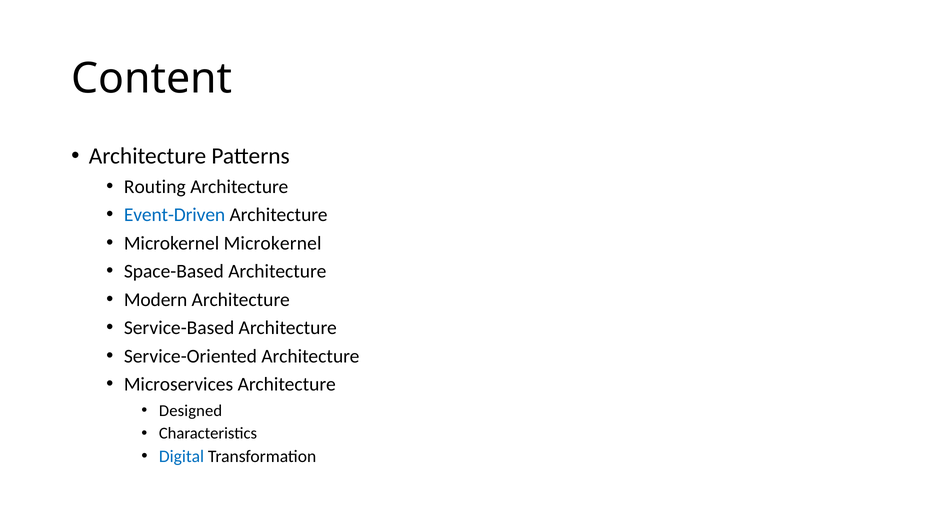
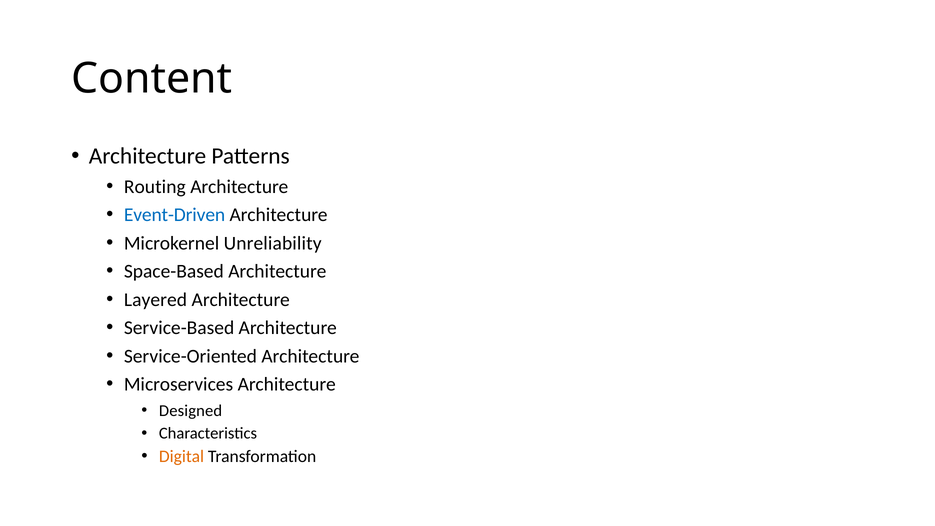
Microkernel Microkernel: Microkernel -> Unreliability (273, 243)
Modern: Modern -> Layered (155, 300)
Digital colour: blue -> orange (182, 456)
